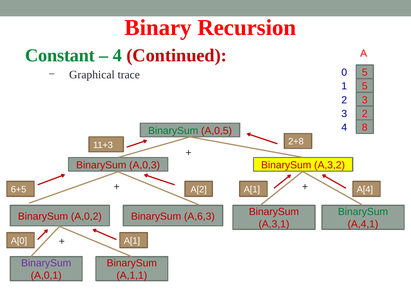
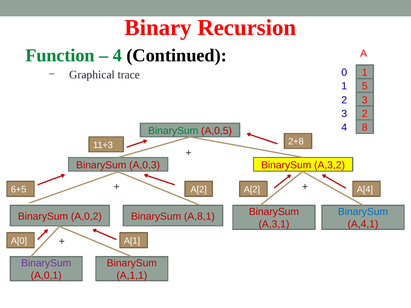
Constant: Constant -> Function (60, 55)
Continued colour: red -> black (177, 55)
trace 5: 5 -> 1 (365, 73)
A[1: A[1 -> A[2 (252, 190)
BinarySum colour: green -> blue (363, 212)
A,6,3: A,6,3 -> A,8,1 (199, 216)
